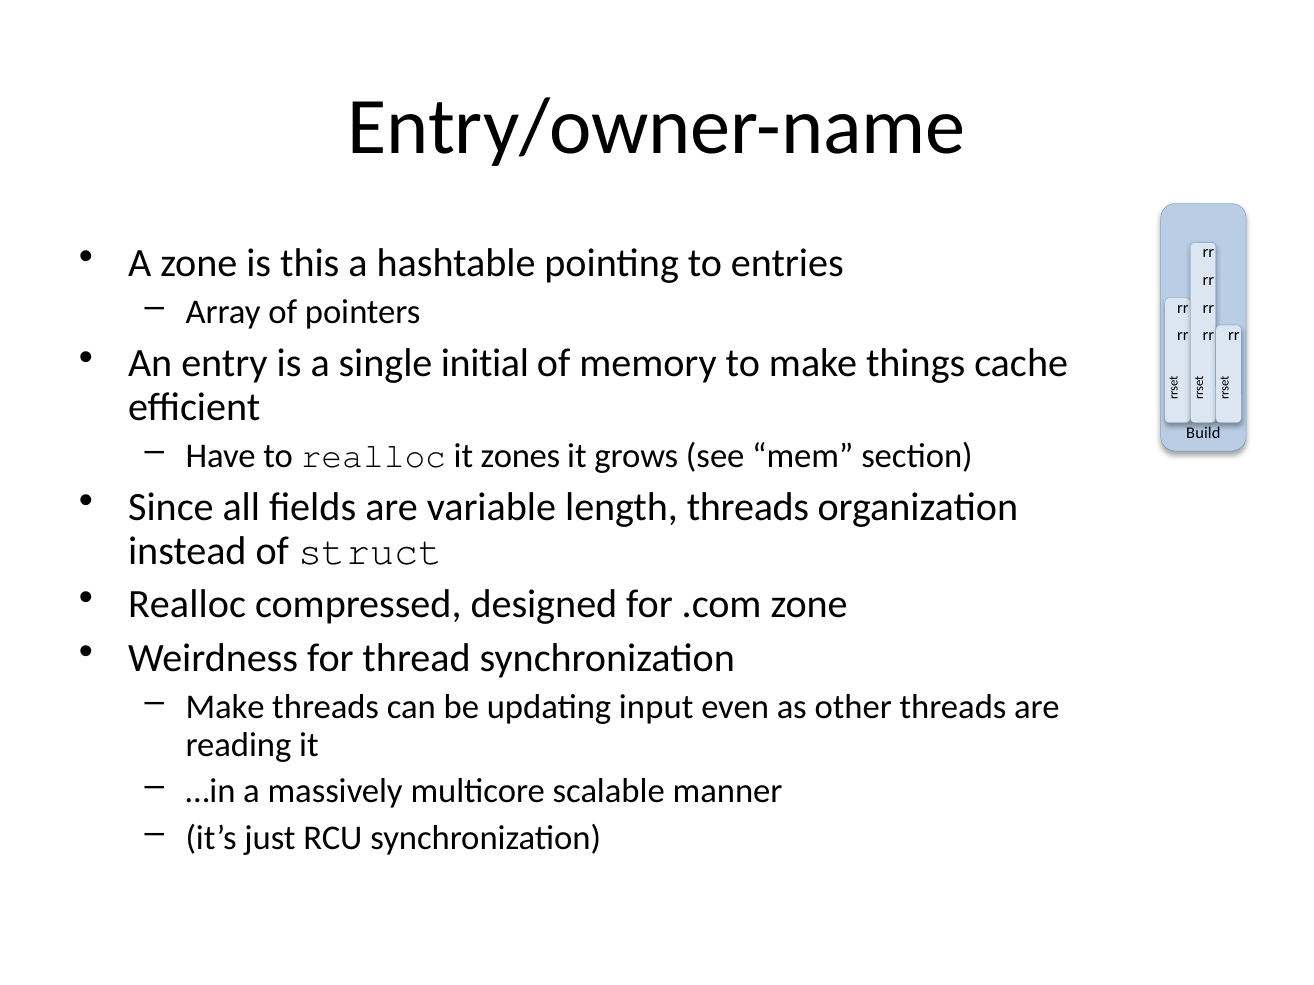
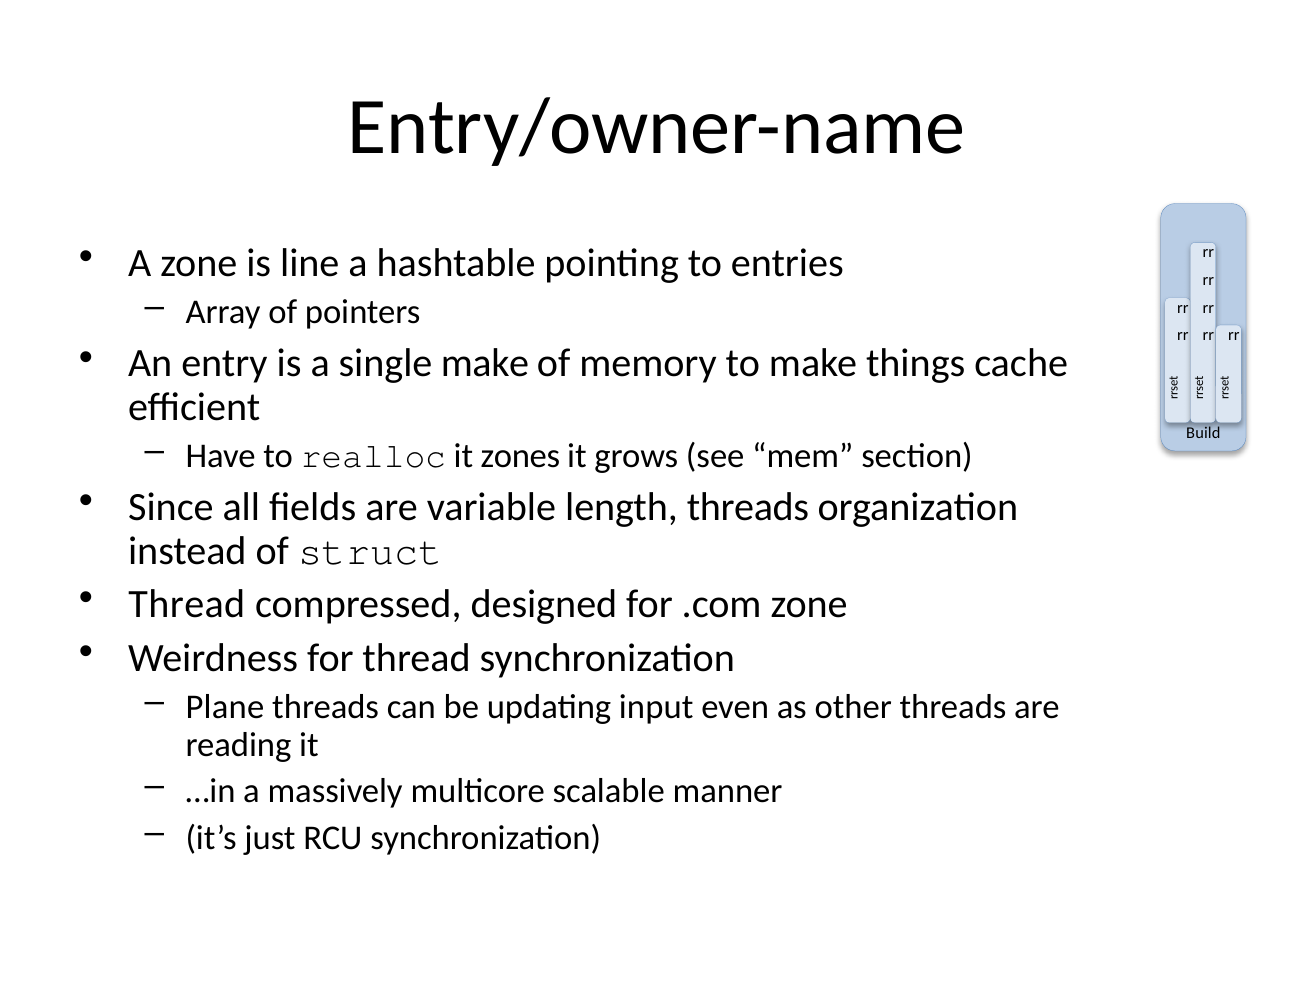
this: this -> line (310, 263)
single initial: initial -> make (485, 364)
Realloc: Realloc -> Thread (187, 605)
Make: Make -> Plane (225, 708)
